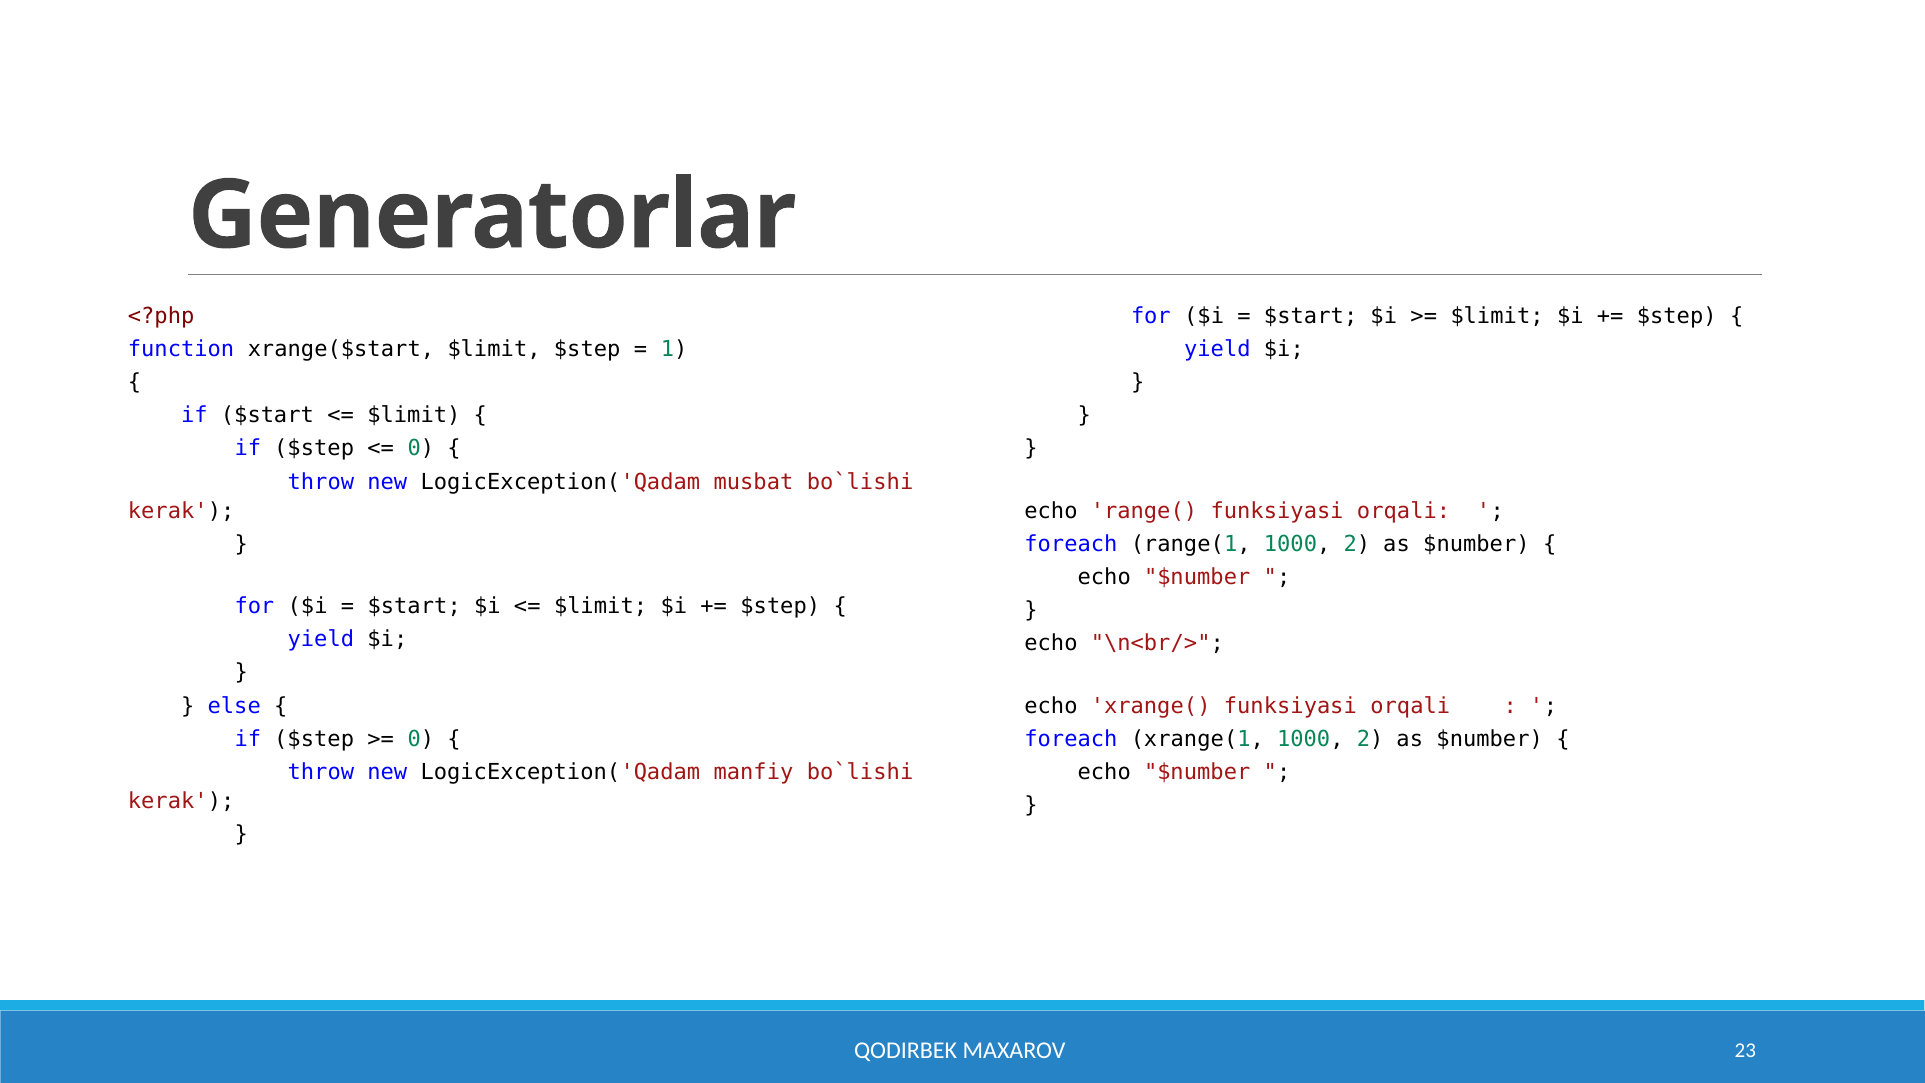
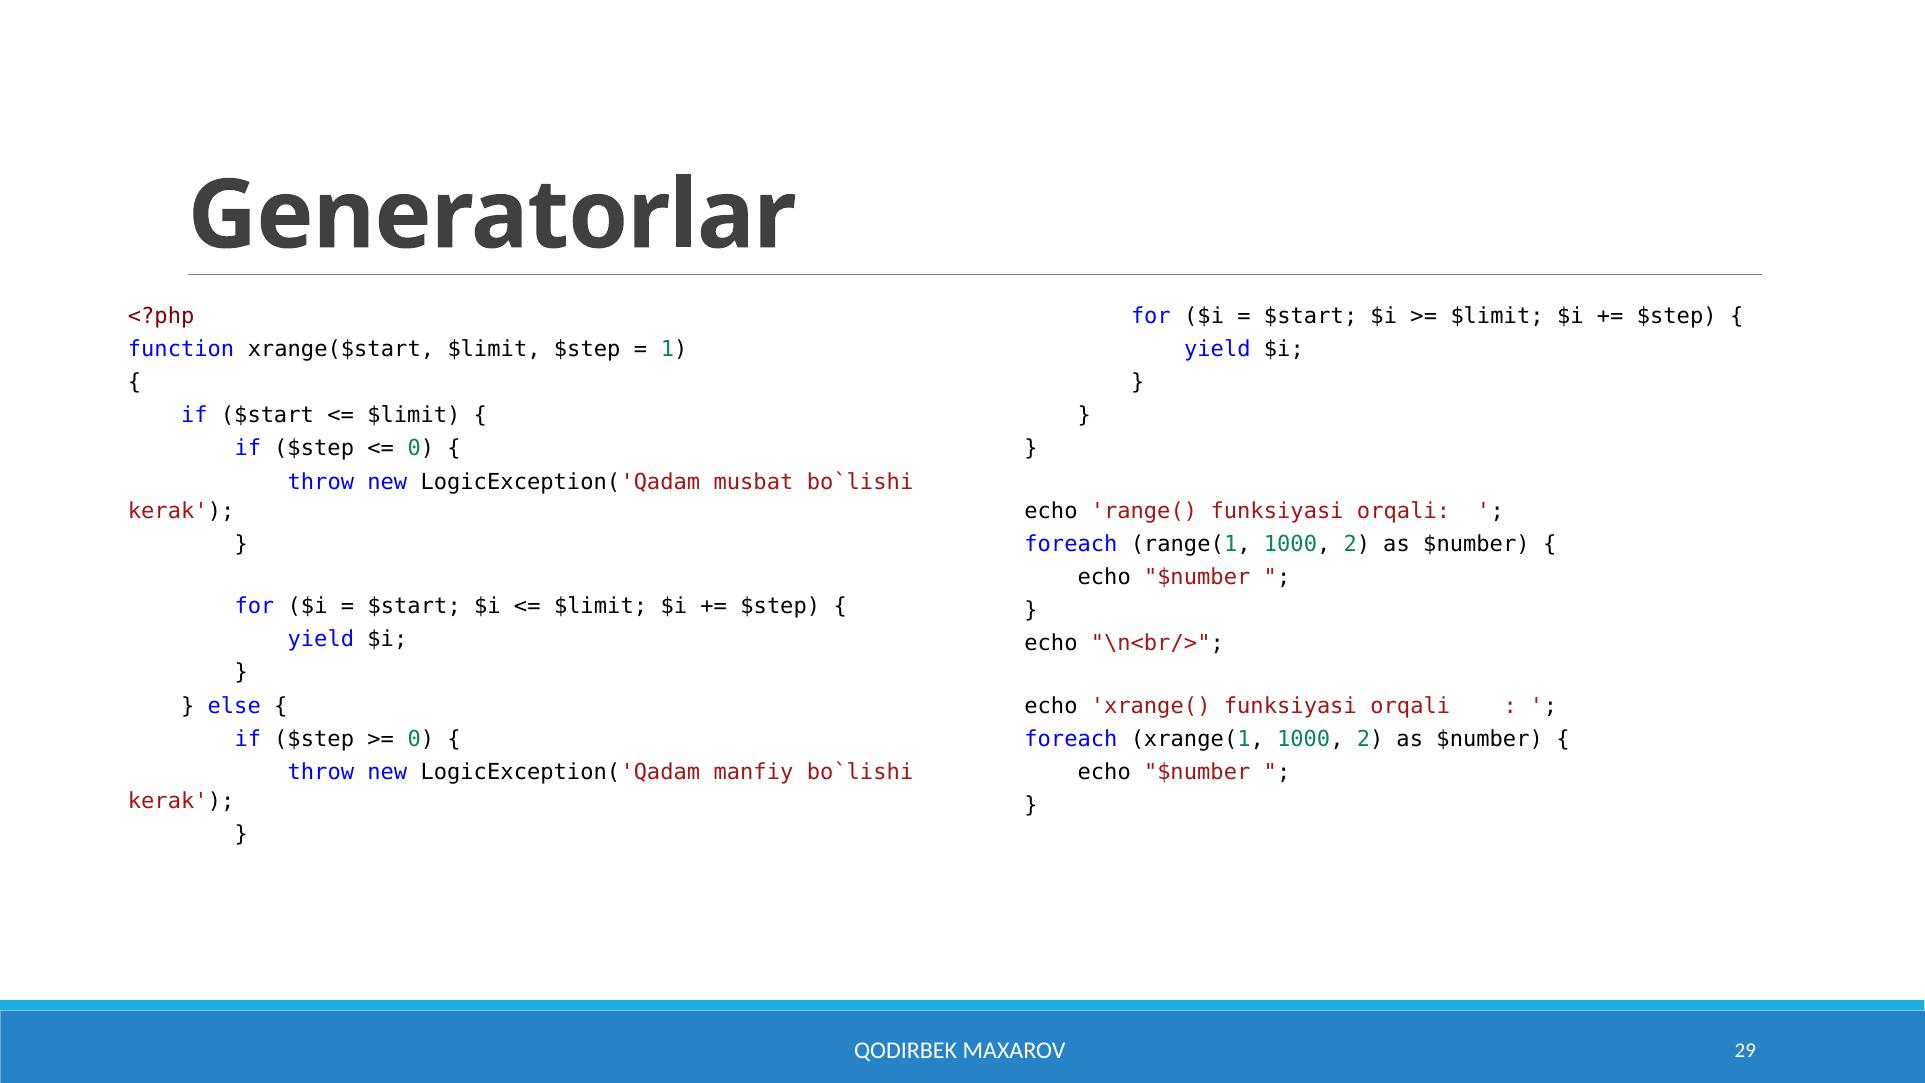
23: 23 -> 29 (1745, 1050)
